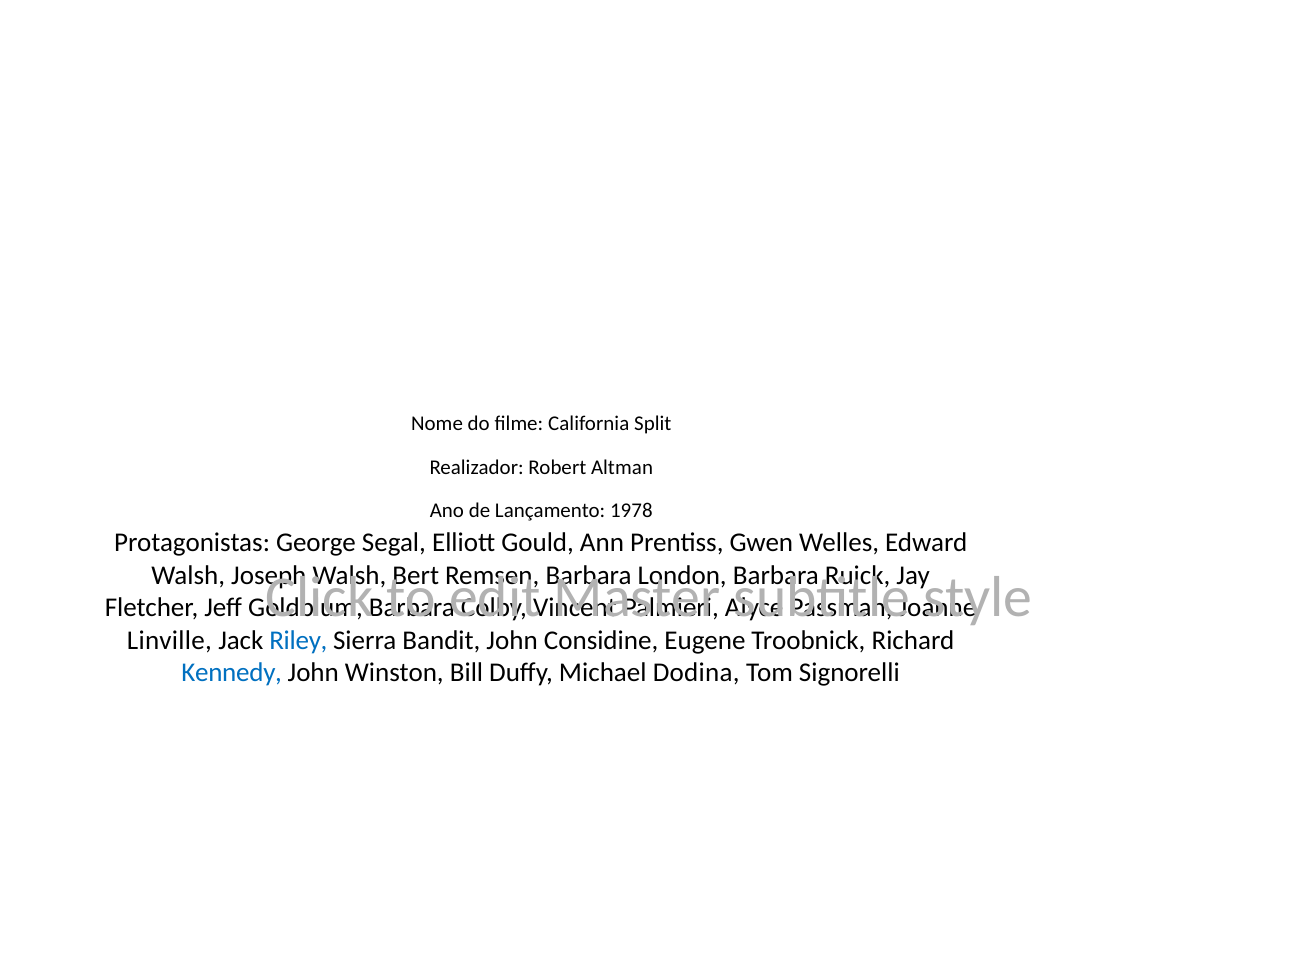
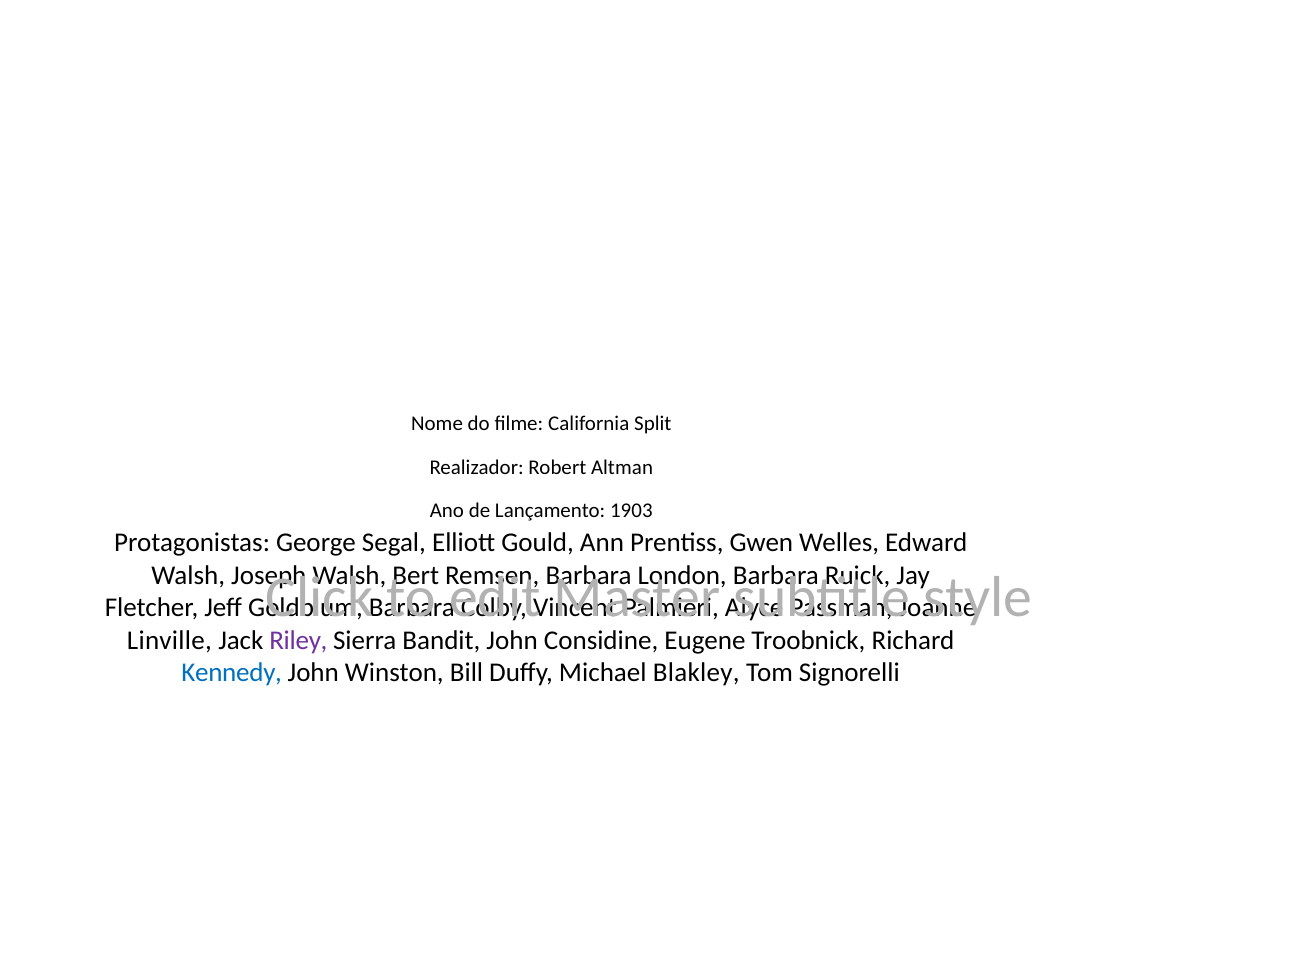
1978: 1978 -> 1903 (631, 511)
Riley colour: blue -> purple (298, 641)
Dodina: Dodina -> Blakley (696, 673)
